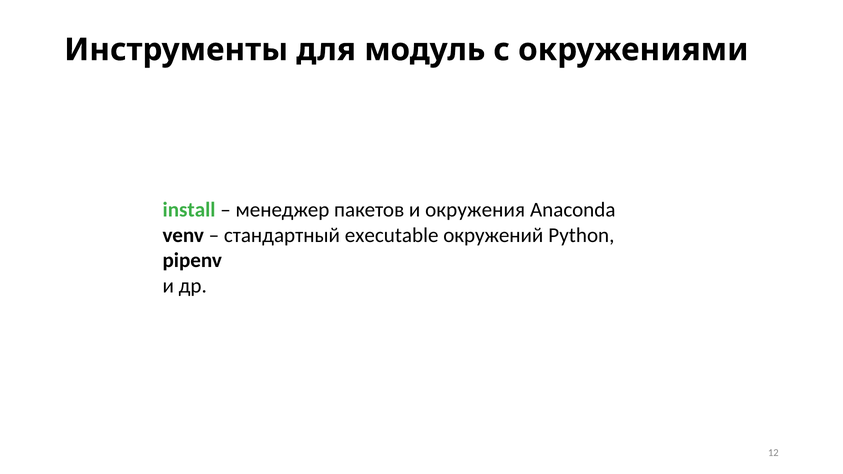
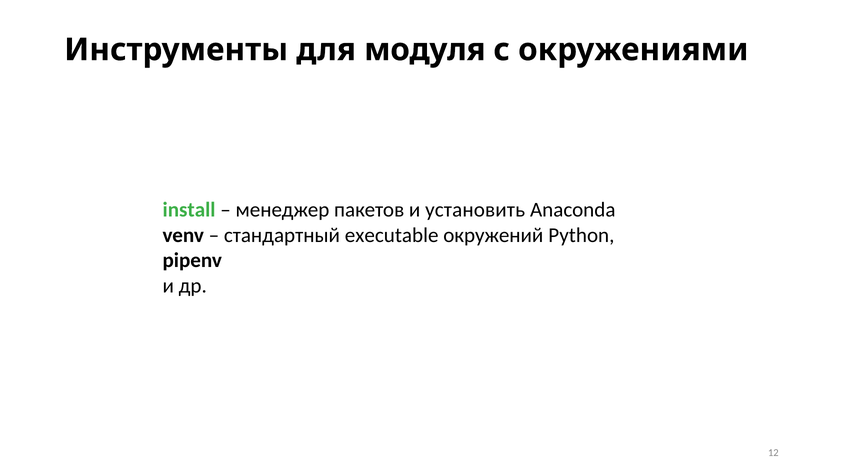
модуль: модуль -> модуля (425, 50)
окружения: окружения -> установить (475, 210)
